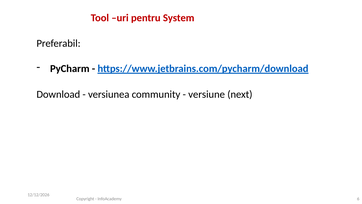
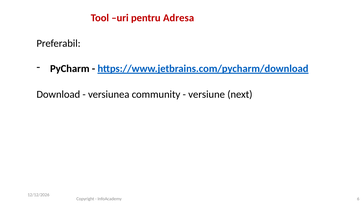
System: System -> Adresa (179, 18)
